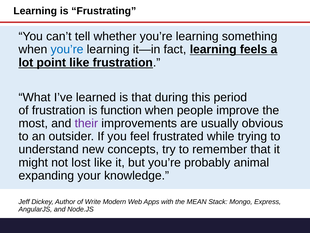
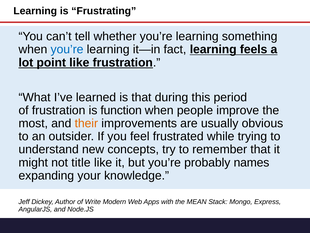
their colour: purple -> orange (86, 123)
lost: lost -> title (81, 162)
animal: animal -> names (251, 162)
